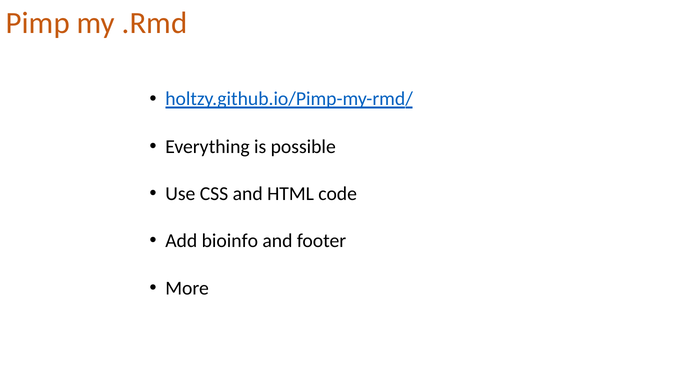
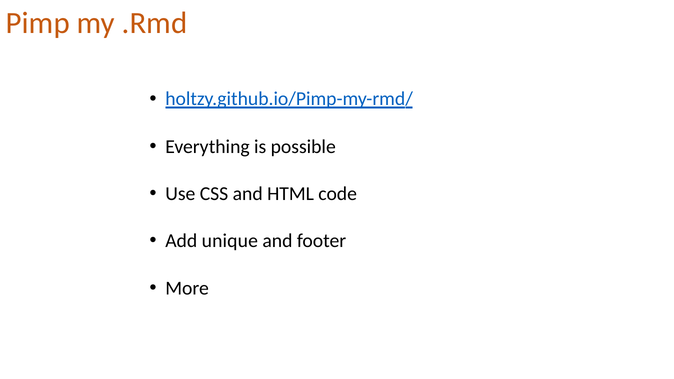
bioinfo: bioinfo -> unique (230, 241)
